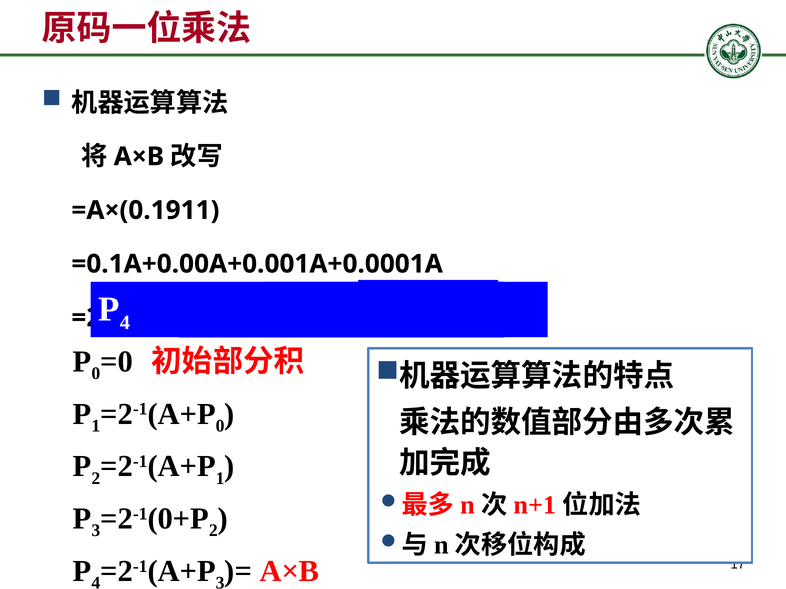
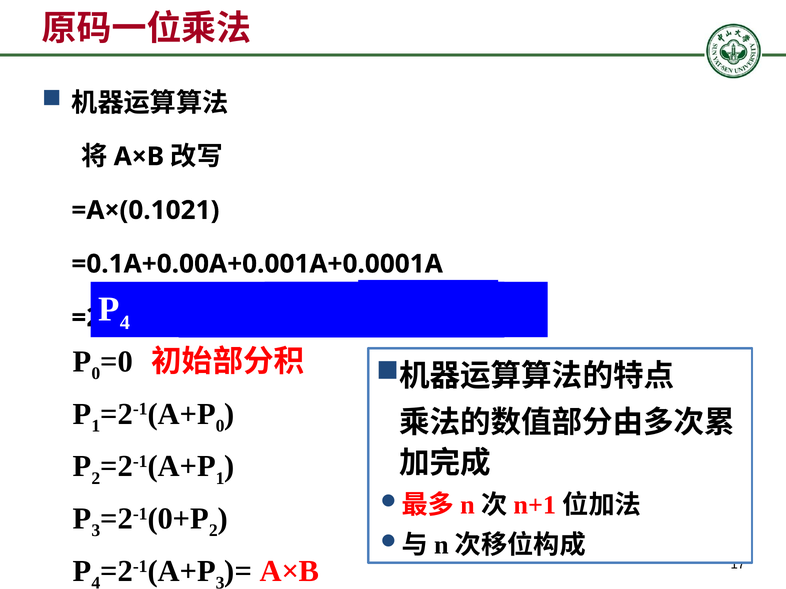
=A×(0.1911: =A×(0.1911 -> =A×(0.1021 (145, 210)
